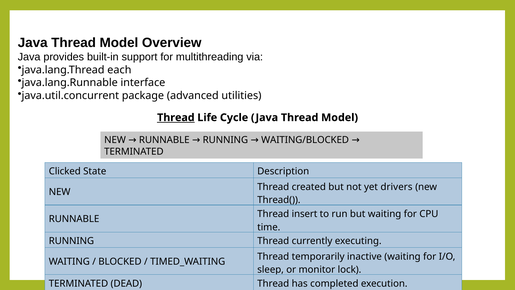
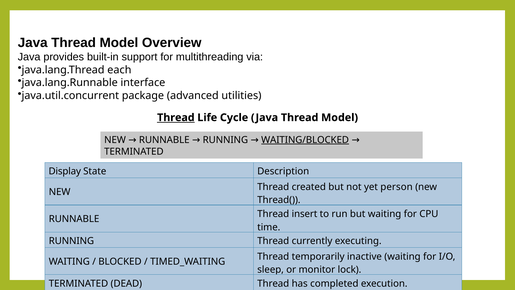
WAITING/BLOCKED underline: none -> present (305, 140)
Clicked: Clicked -> Display (65, 171)
drivers: drivers -> person (397, 187)
